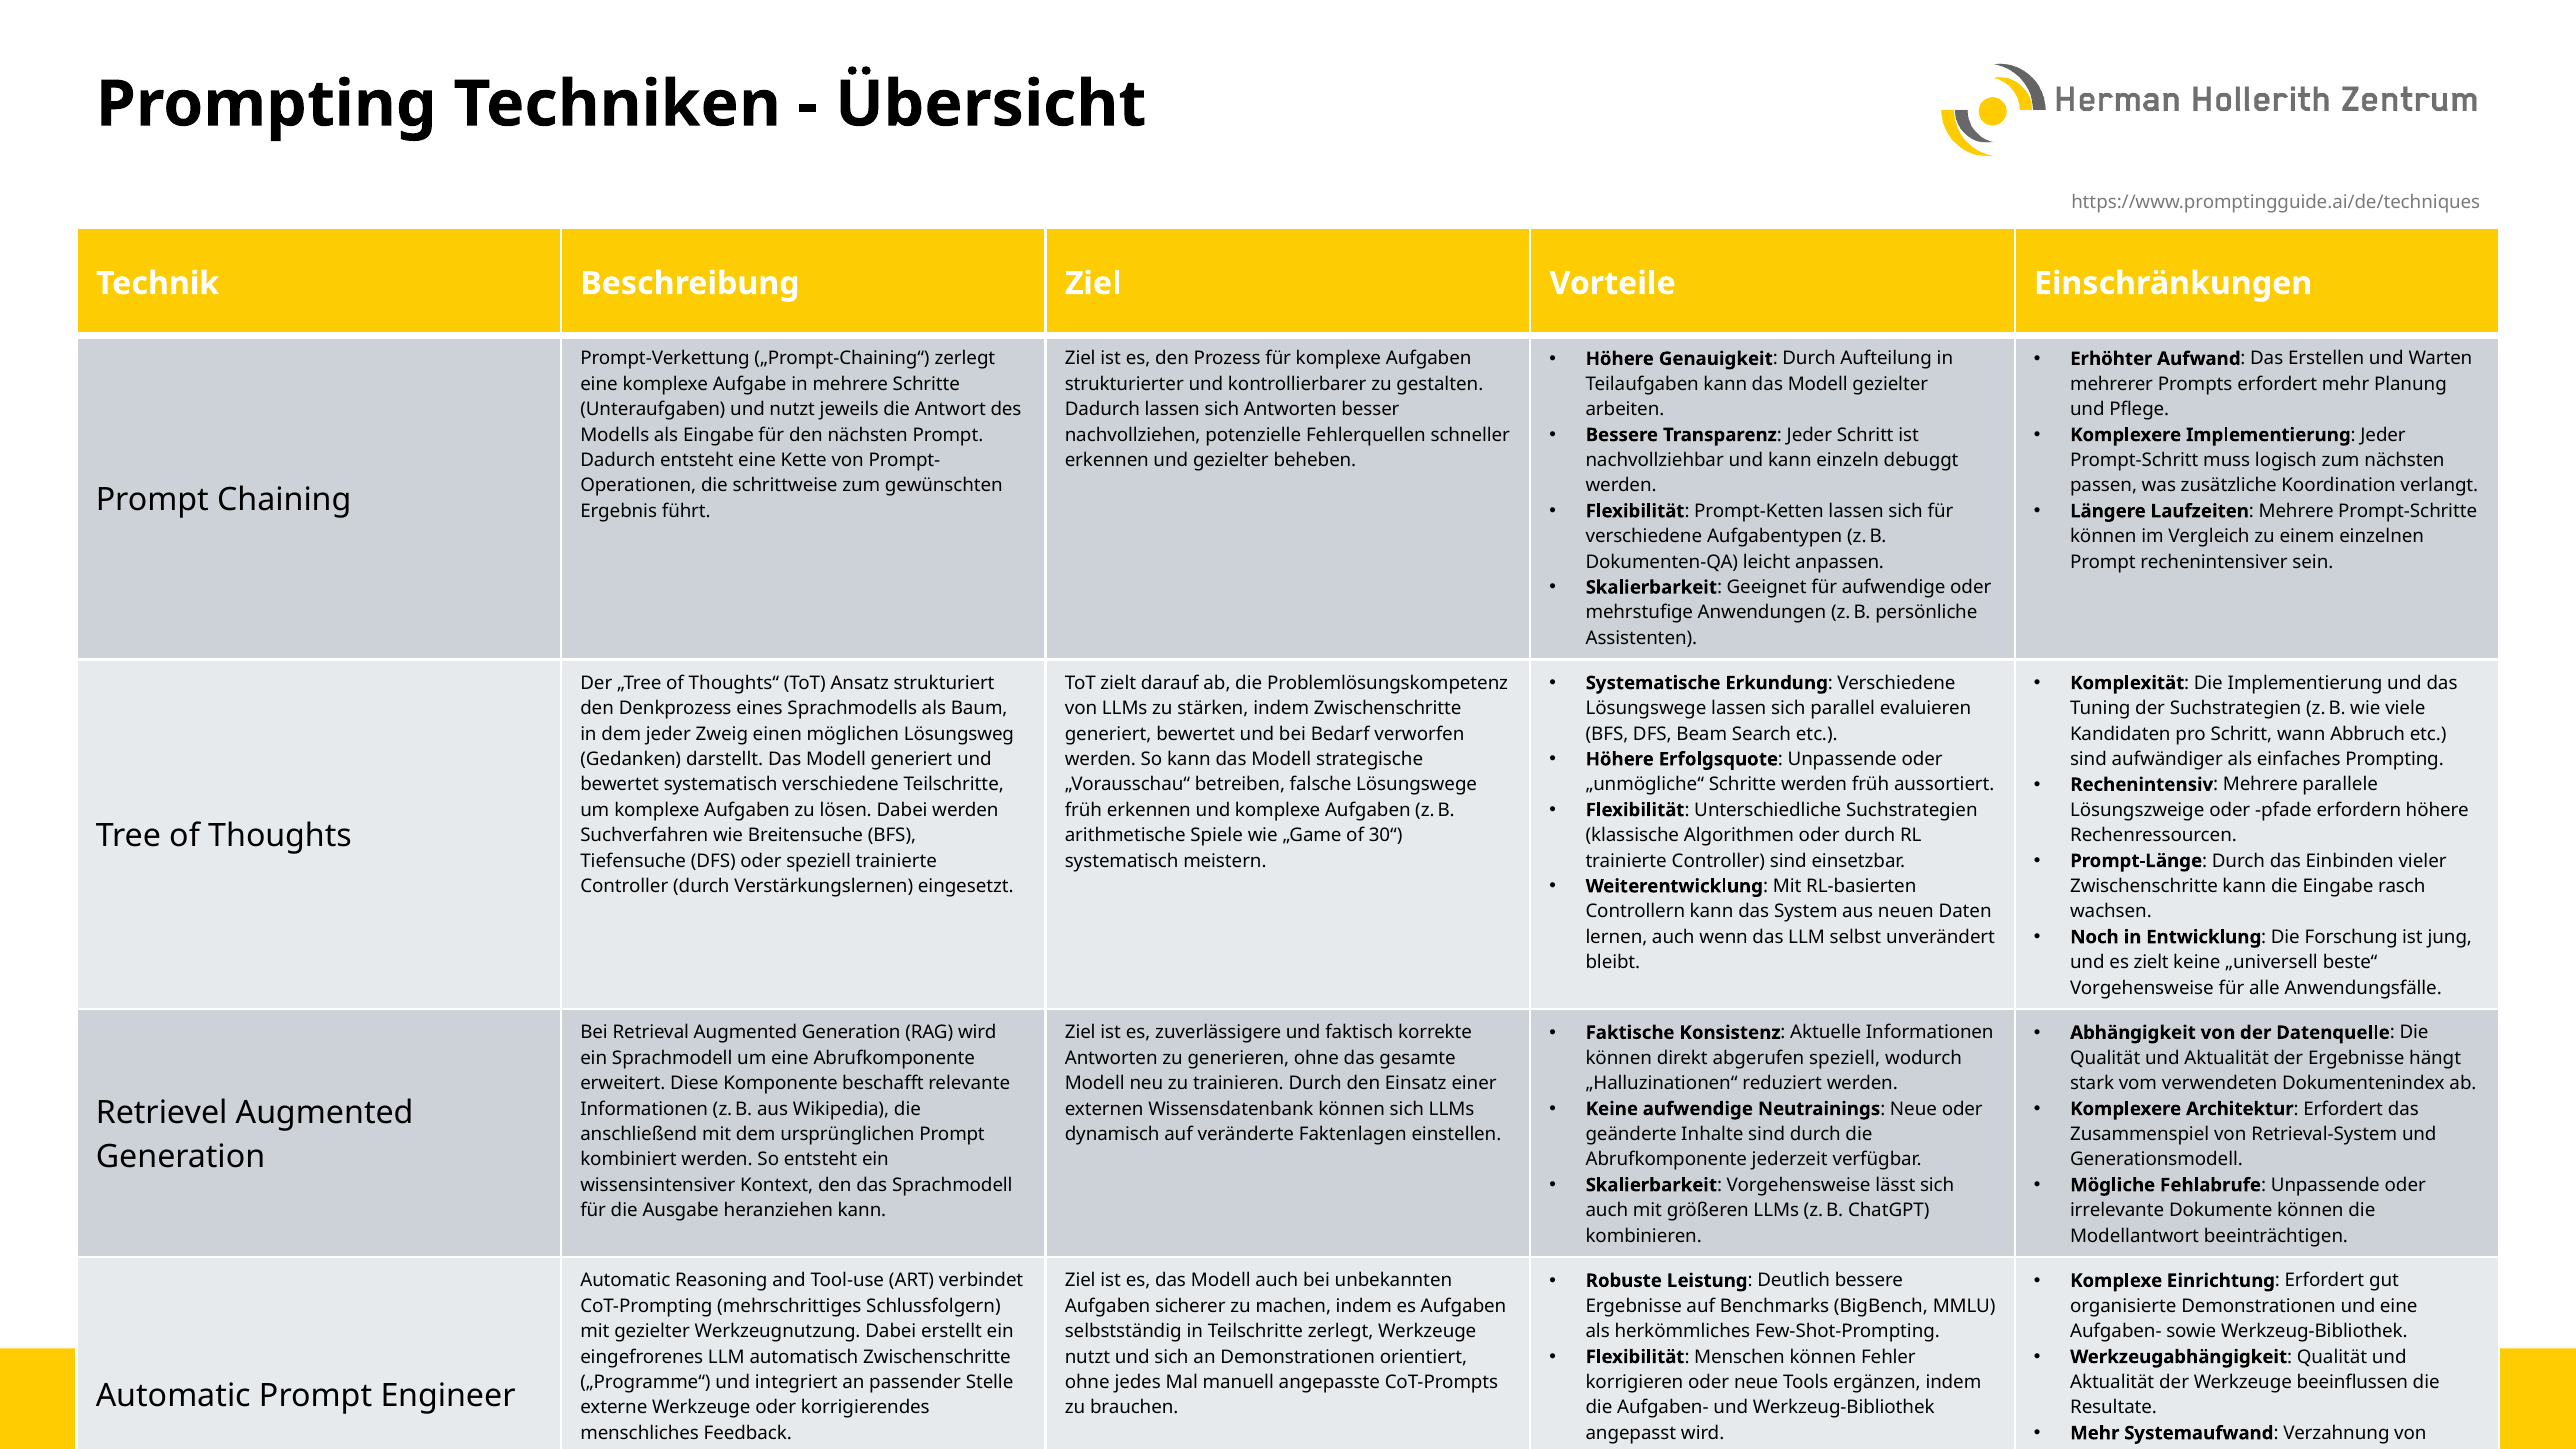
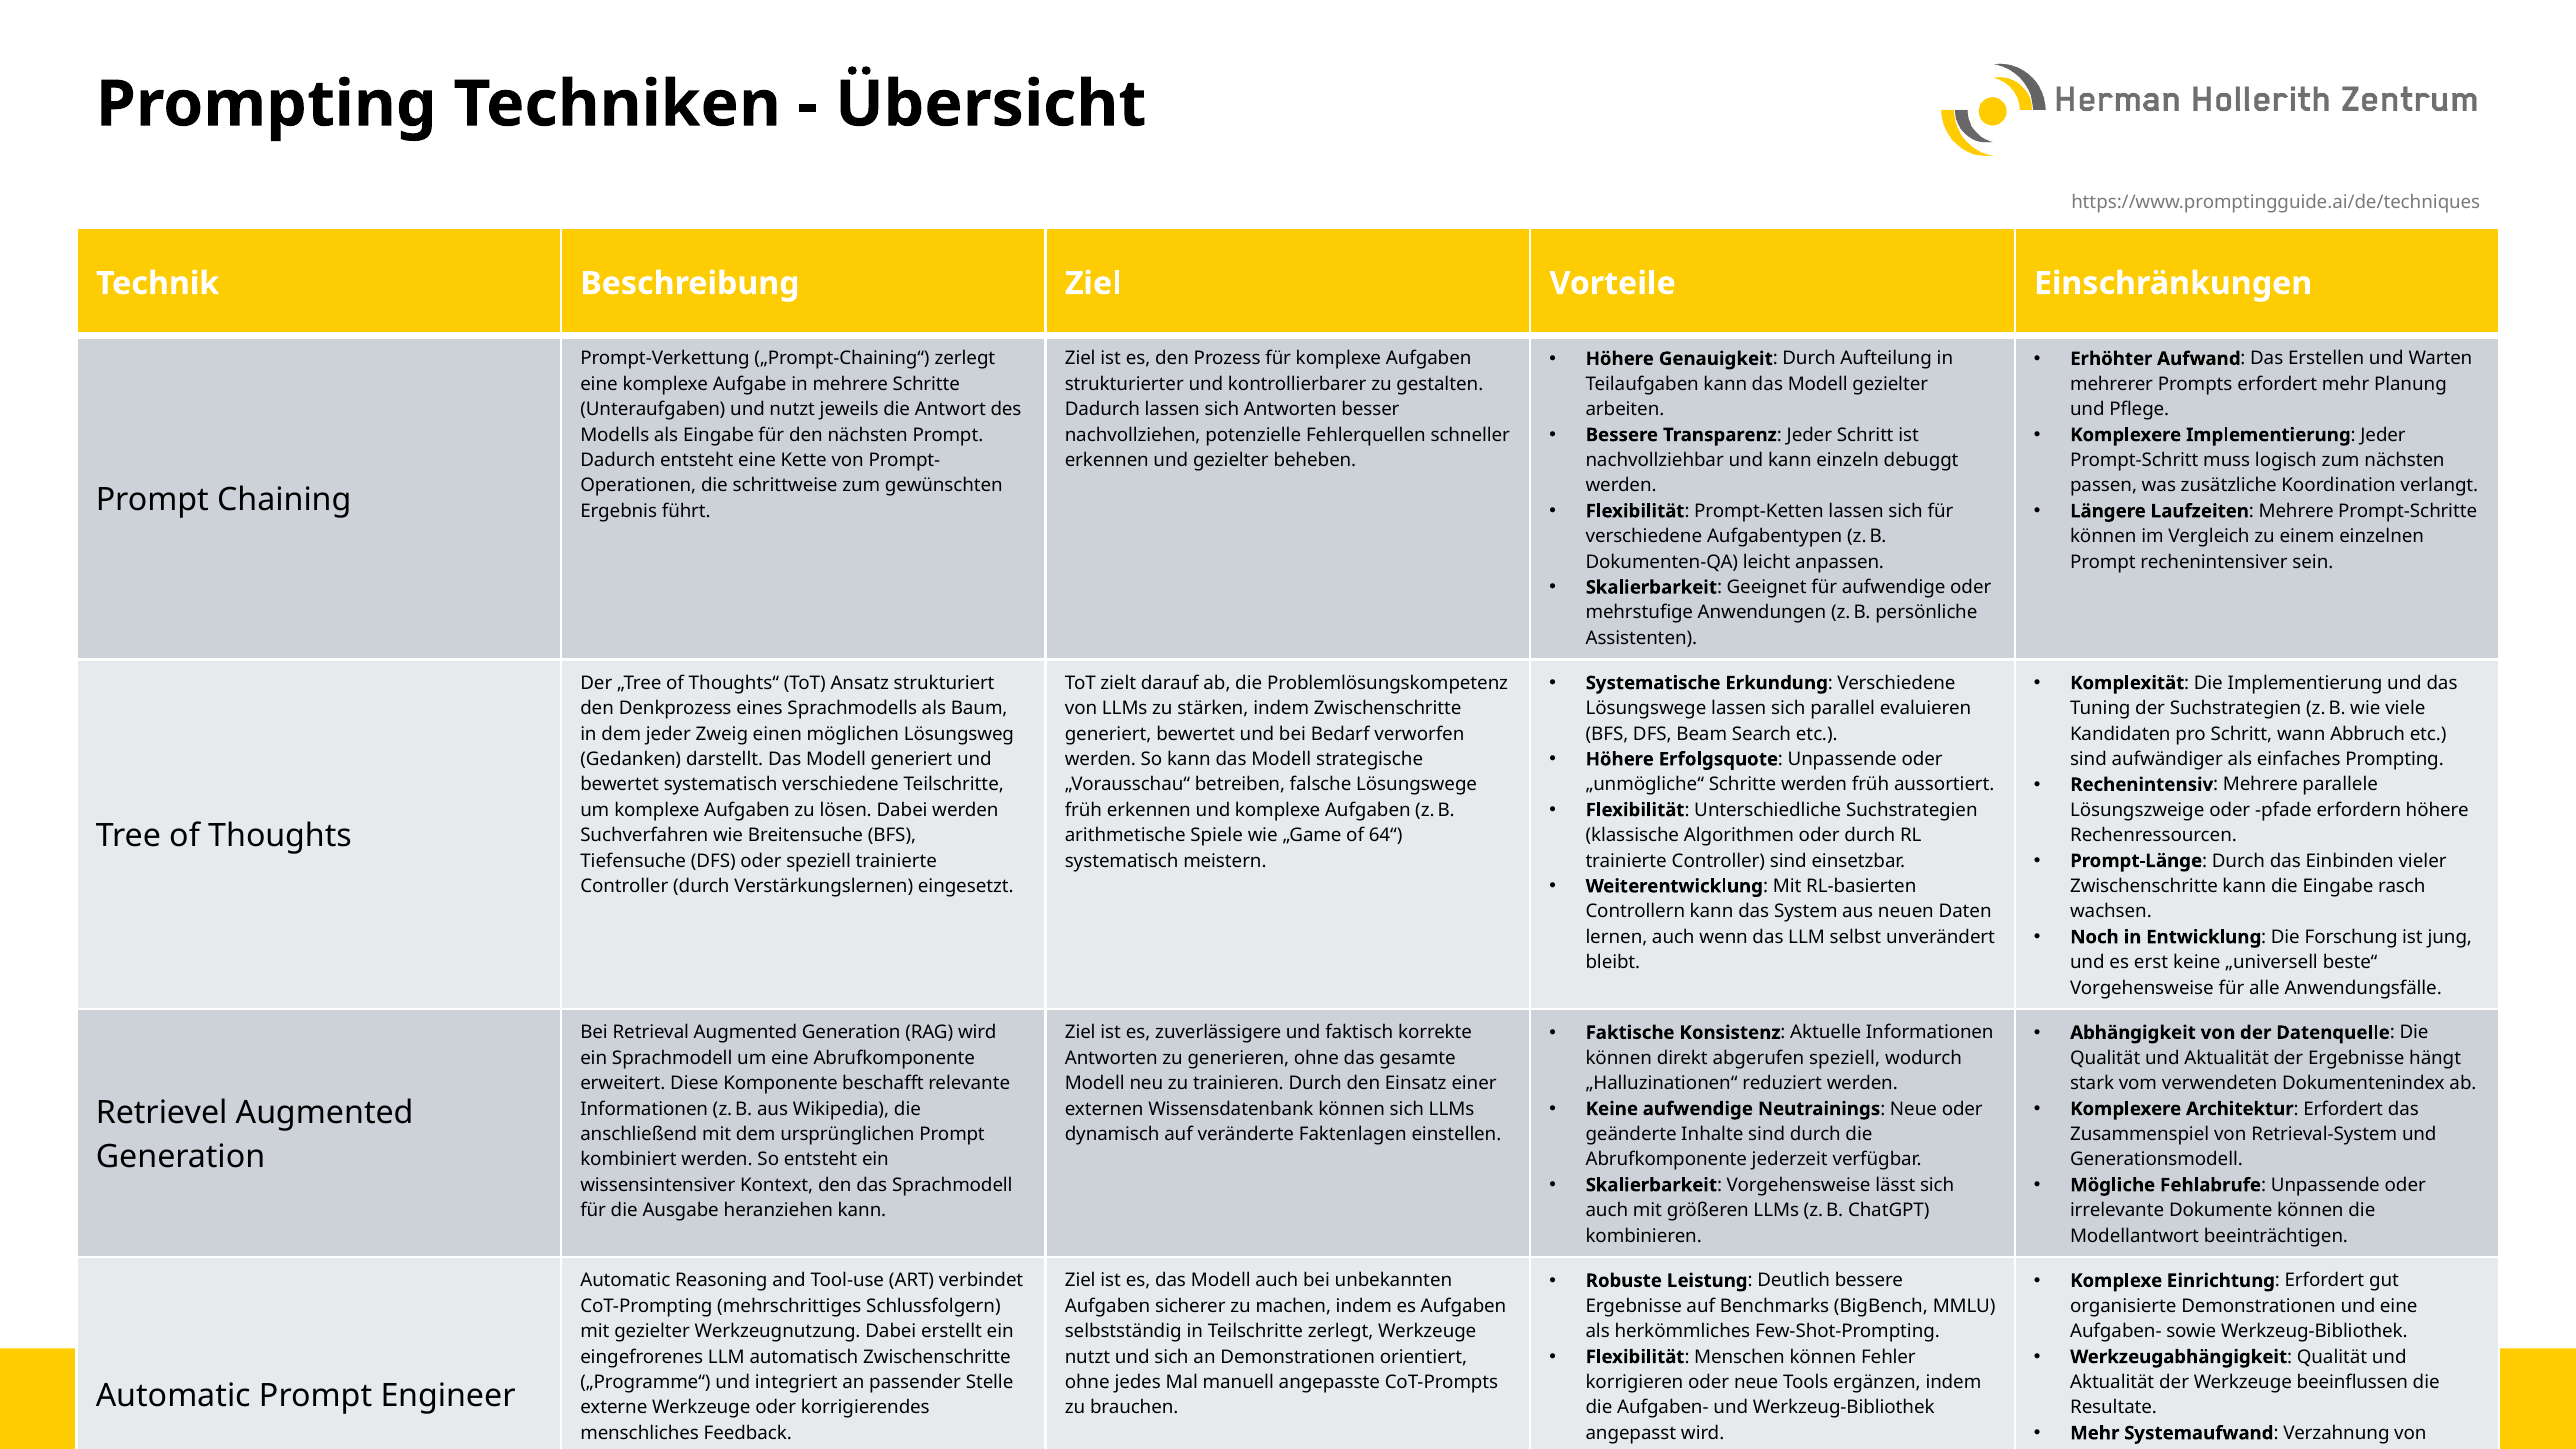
30“: 30“ -> 64“ (1386, 835)
es zielt: zielt -> erst (2151, 962)
